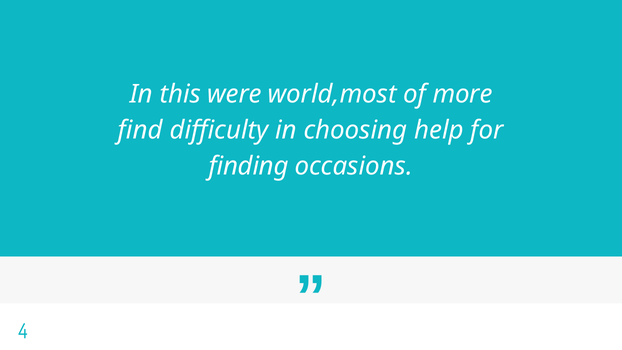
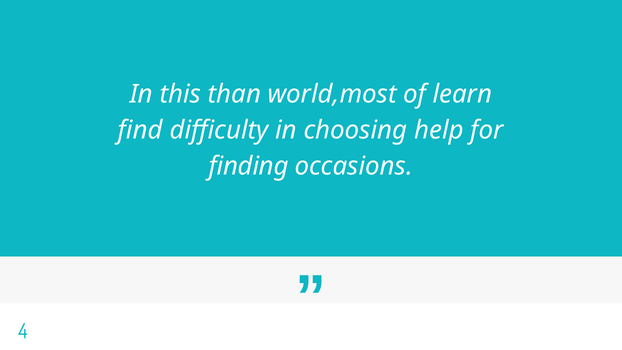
were: were -> than (234, 94)
more: more -> learn (463, 94)
